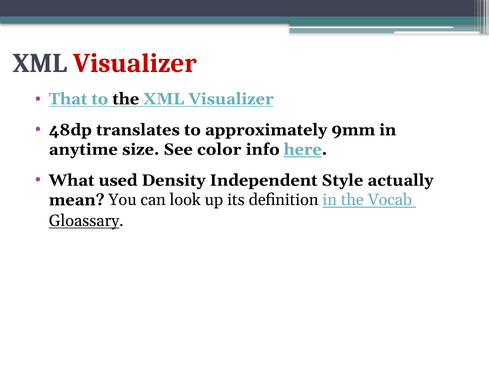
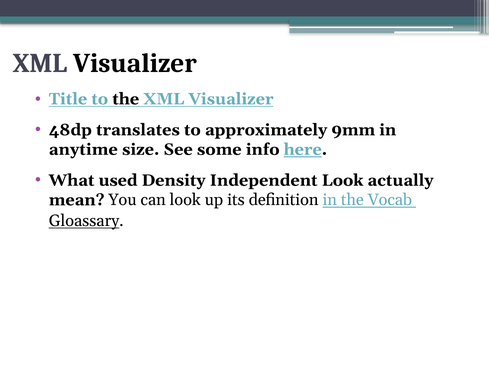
Visualizer colour: red -> black (135, 63)
That: That -> Title (68, 99)
color: color -> some (219, 149)
Independent Style: Style -> Look (343, 180)
